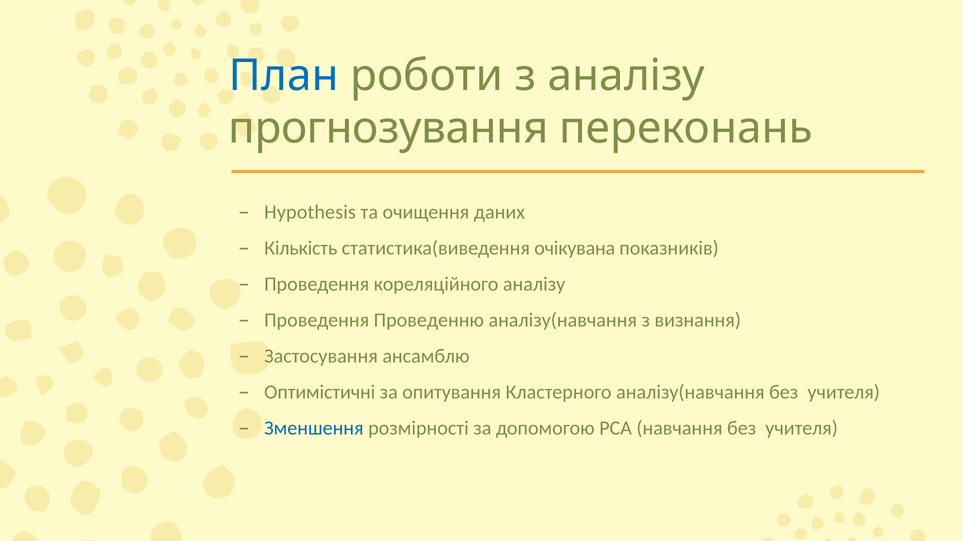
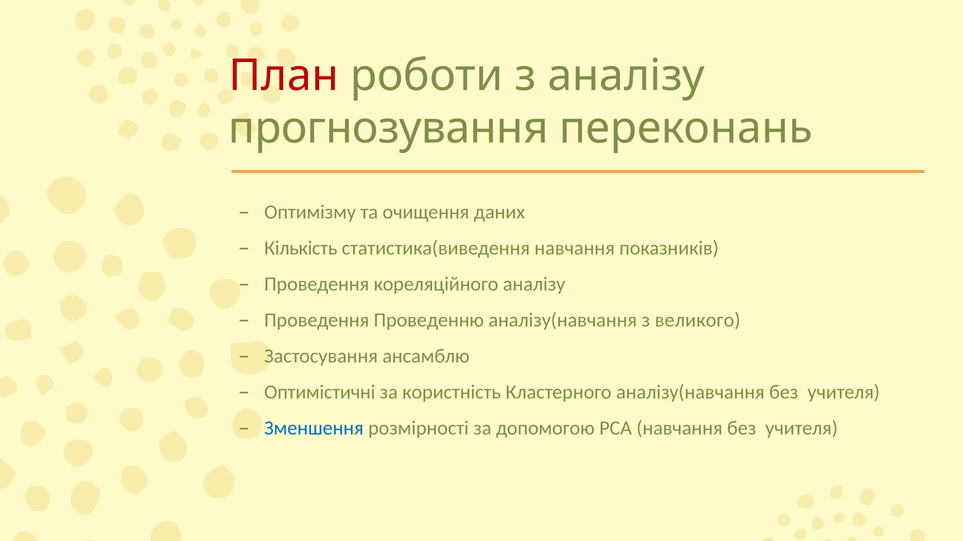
План colour: blue -> red (284, 76)
Hypothesis: Hypothesis -> Оптимізму (310, 212)
статистика(виведення очікувана: очікувана -> навчання (575, 248)
визнання: визнання -> великого (698, 320)
опитування: опитування -> користність (452, 393)
